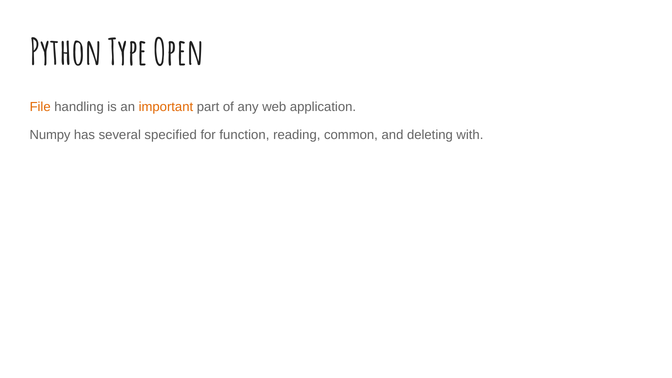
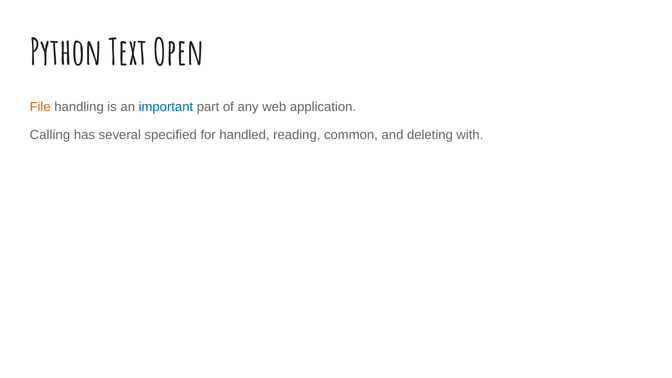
Type: Type -> Text (128, 53)
important colour: orange -> blue (166, 107)
Numpy: Numpy -> Calling (50, 135)
function: function -> handled (244, 135)
